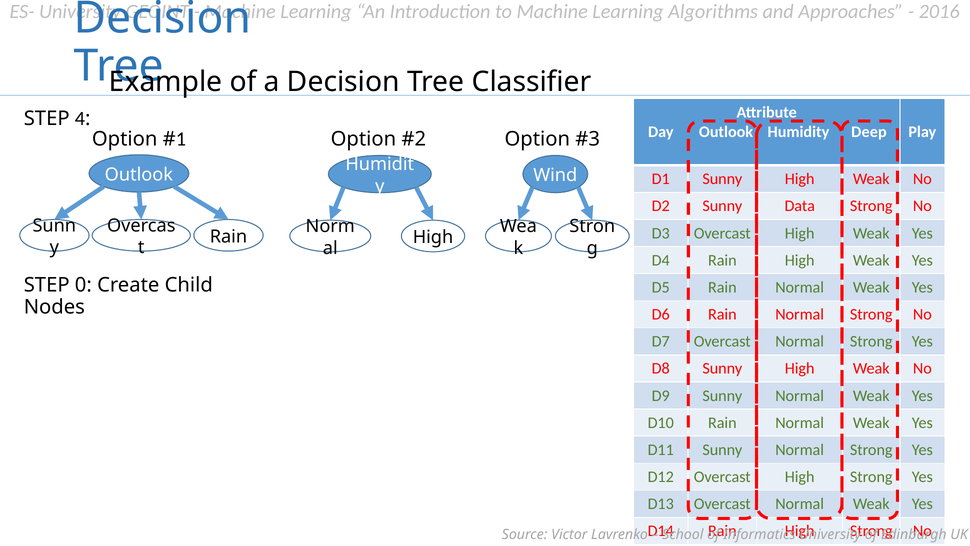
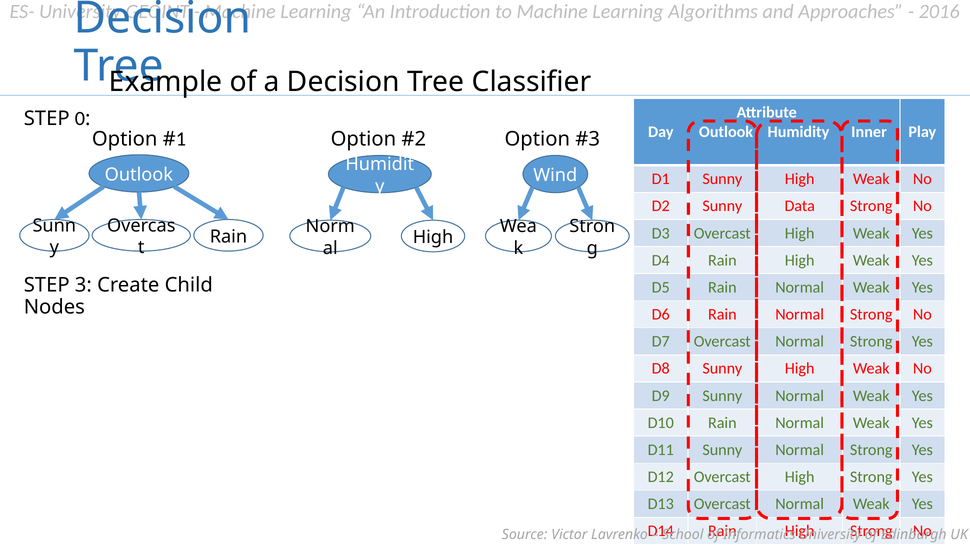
4: 4 -> 0 (80, 119)
Deep: Deep -> Inner (869, 132)
0: 0 -> 3 (83, 285)
